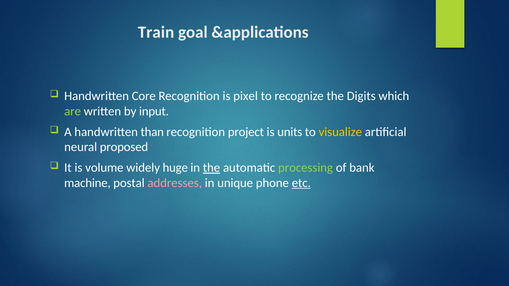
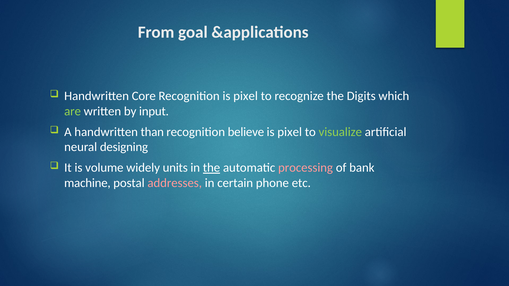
Train: Train -> From (156, 32)
project: project -> believe (246, 132)
units: units -> pixel (290, 132)
visualize colour: yellow -> light green (340, 132)
proposed: proposed -> designing (124, 147)
huge: huge -> units (175, 168)
processing colour: light green -> pink (306, 168)
unique: unique -> certain (235, 183)
etc underline: present -> none (301, 183)
